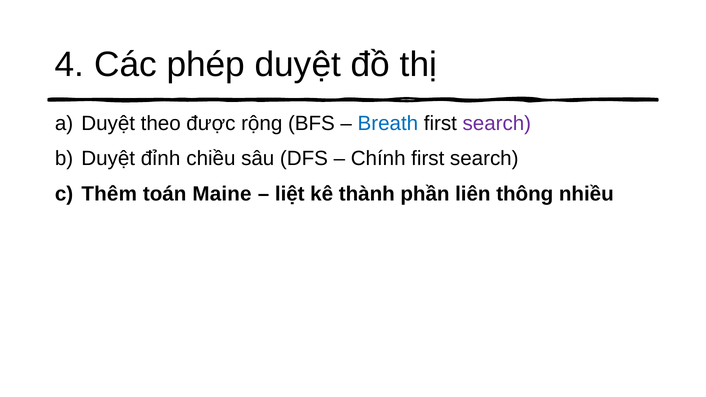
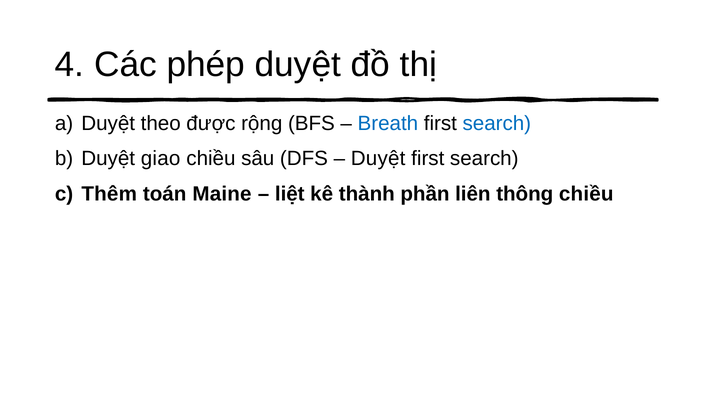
search colour: purple -> blue (497, 123)
đỉnh: đỉnh -> giao (161, 159)
Chính: Chính -> Duyệt (378, 159)
thông nhiều: nhiều -> chiều (586, 194)
